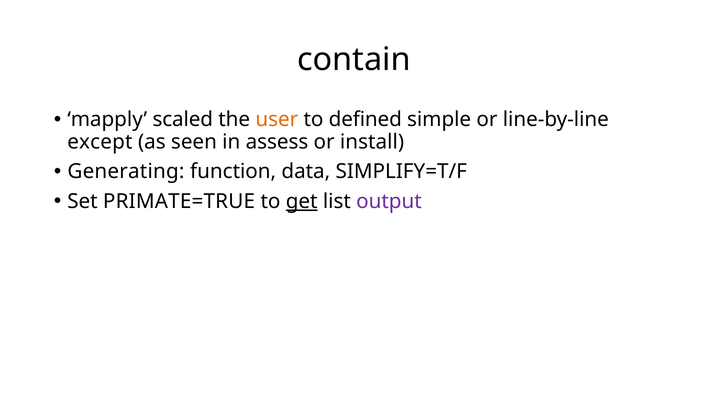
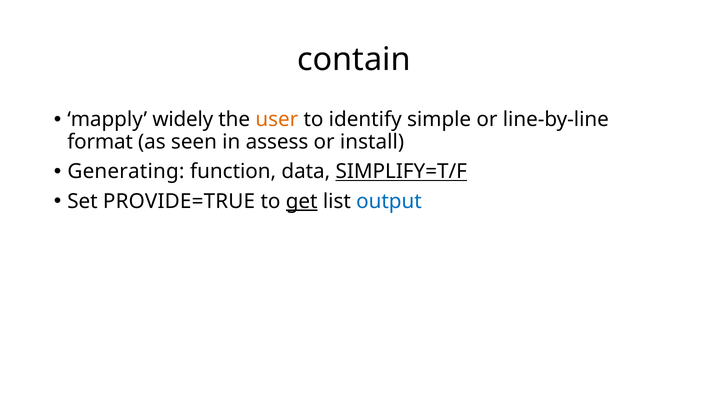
scaled: scaled -> widely (183, 120)
defined: defined -> identify (365, 120)
except: except -> format (100, 142)
SIMPLIFY=T/F underline: none -> present (401, 172)
PRIMATE=TRUE: PRIMATE=TRUE -> PROVIDE=TRUE (179, 201)
output colour: purple -> blue (389, 201)
